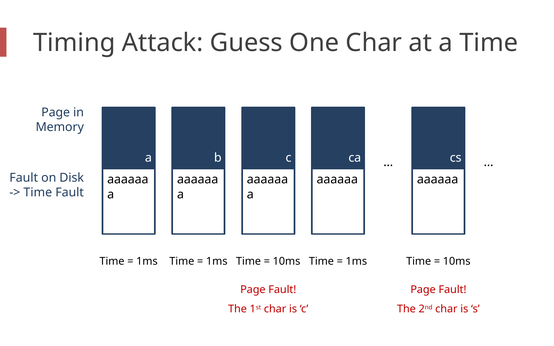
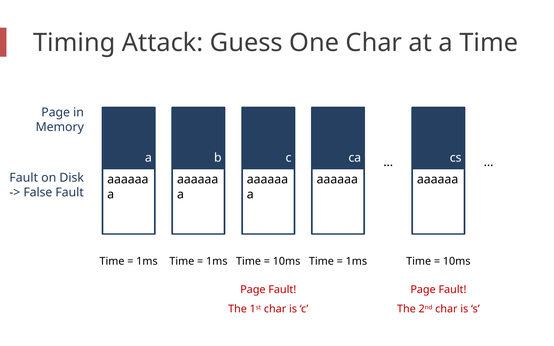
Time: Time -> False (38, 193)
